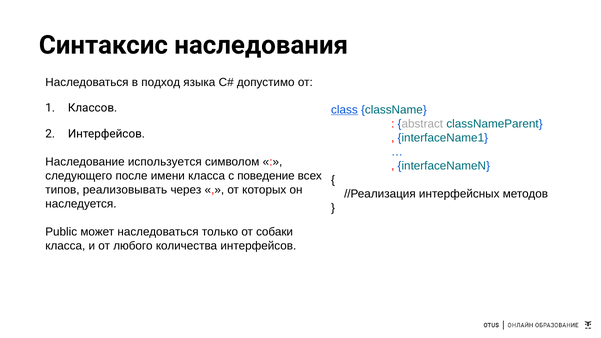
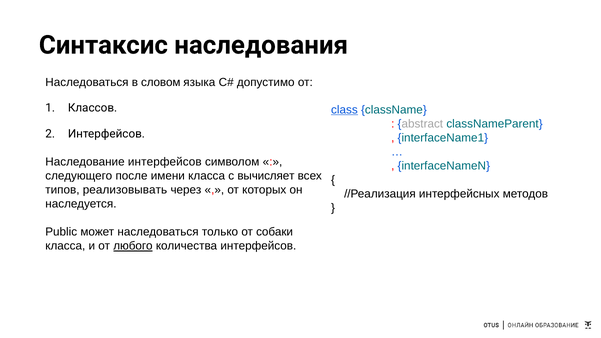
подход: подход -> словом (161, 82)
Наследование используется: используется -> интерфейсов (165, 162)
поведение: поведение -> вычисляет (266, 176)
любого underline: none -> present (133, 246)
